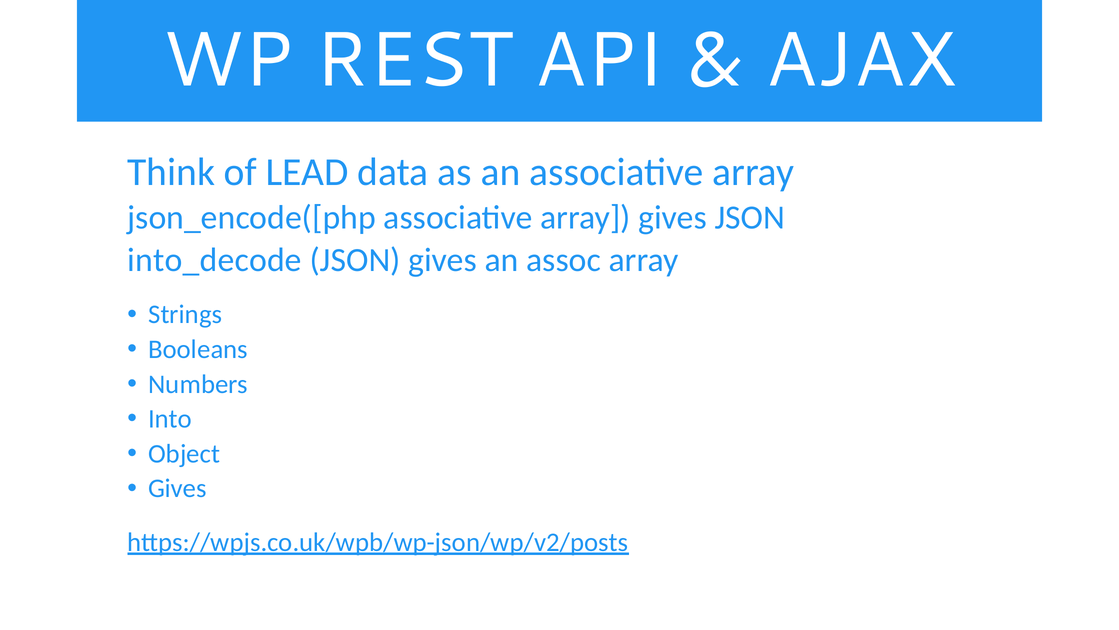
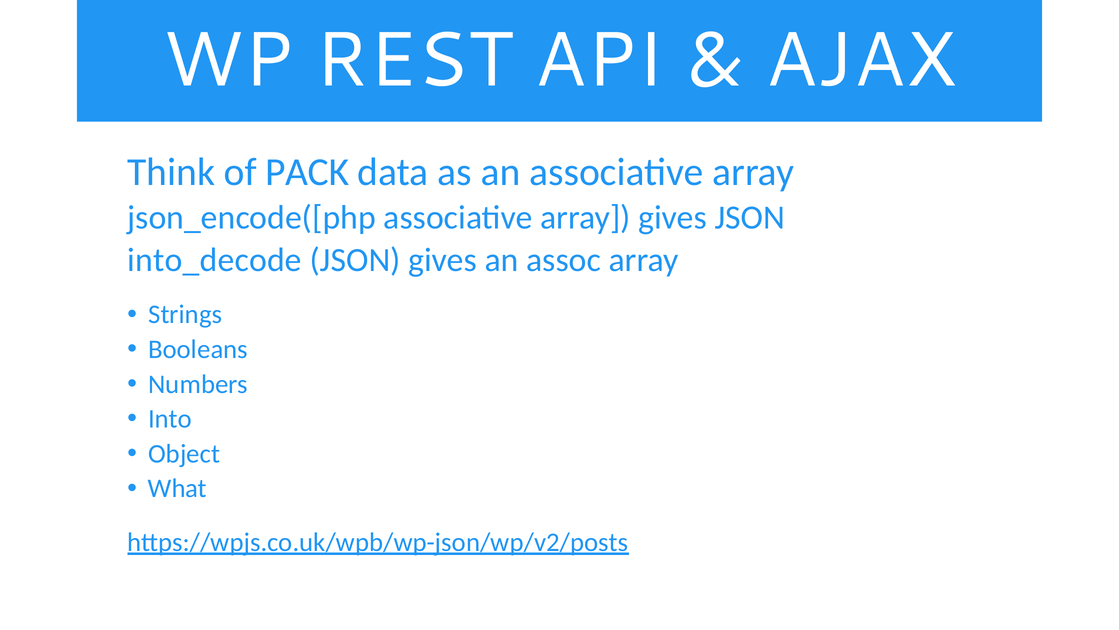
LEAD: LEAD -> PACK (307, 172)
Gives: Gives -> What (177, 488)
